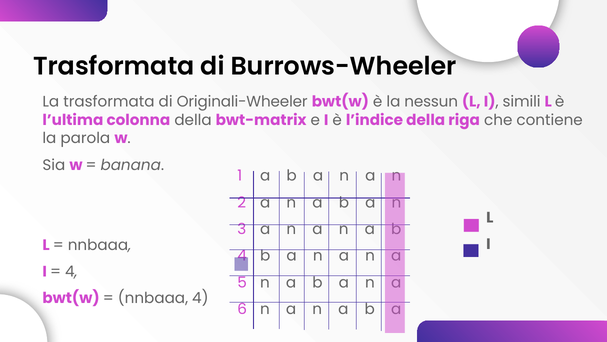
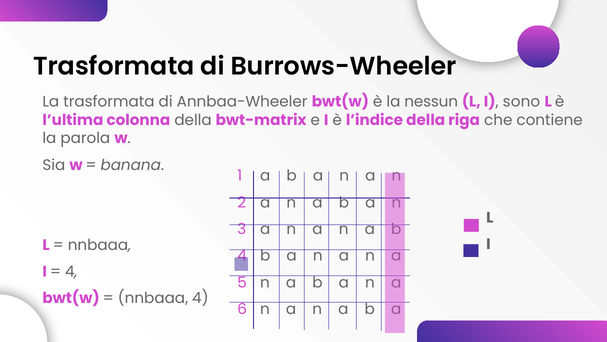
Originali-Wheeler: Originali-Wheeler -> Annbaa-Wheeler (242, 102)
simili: simili -> sono (521, 102)
